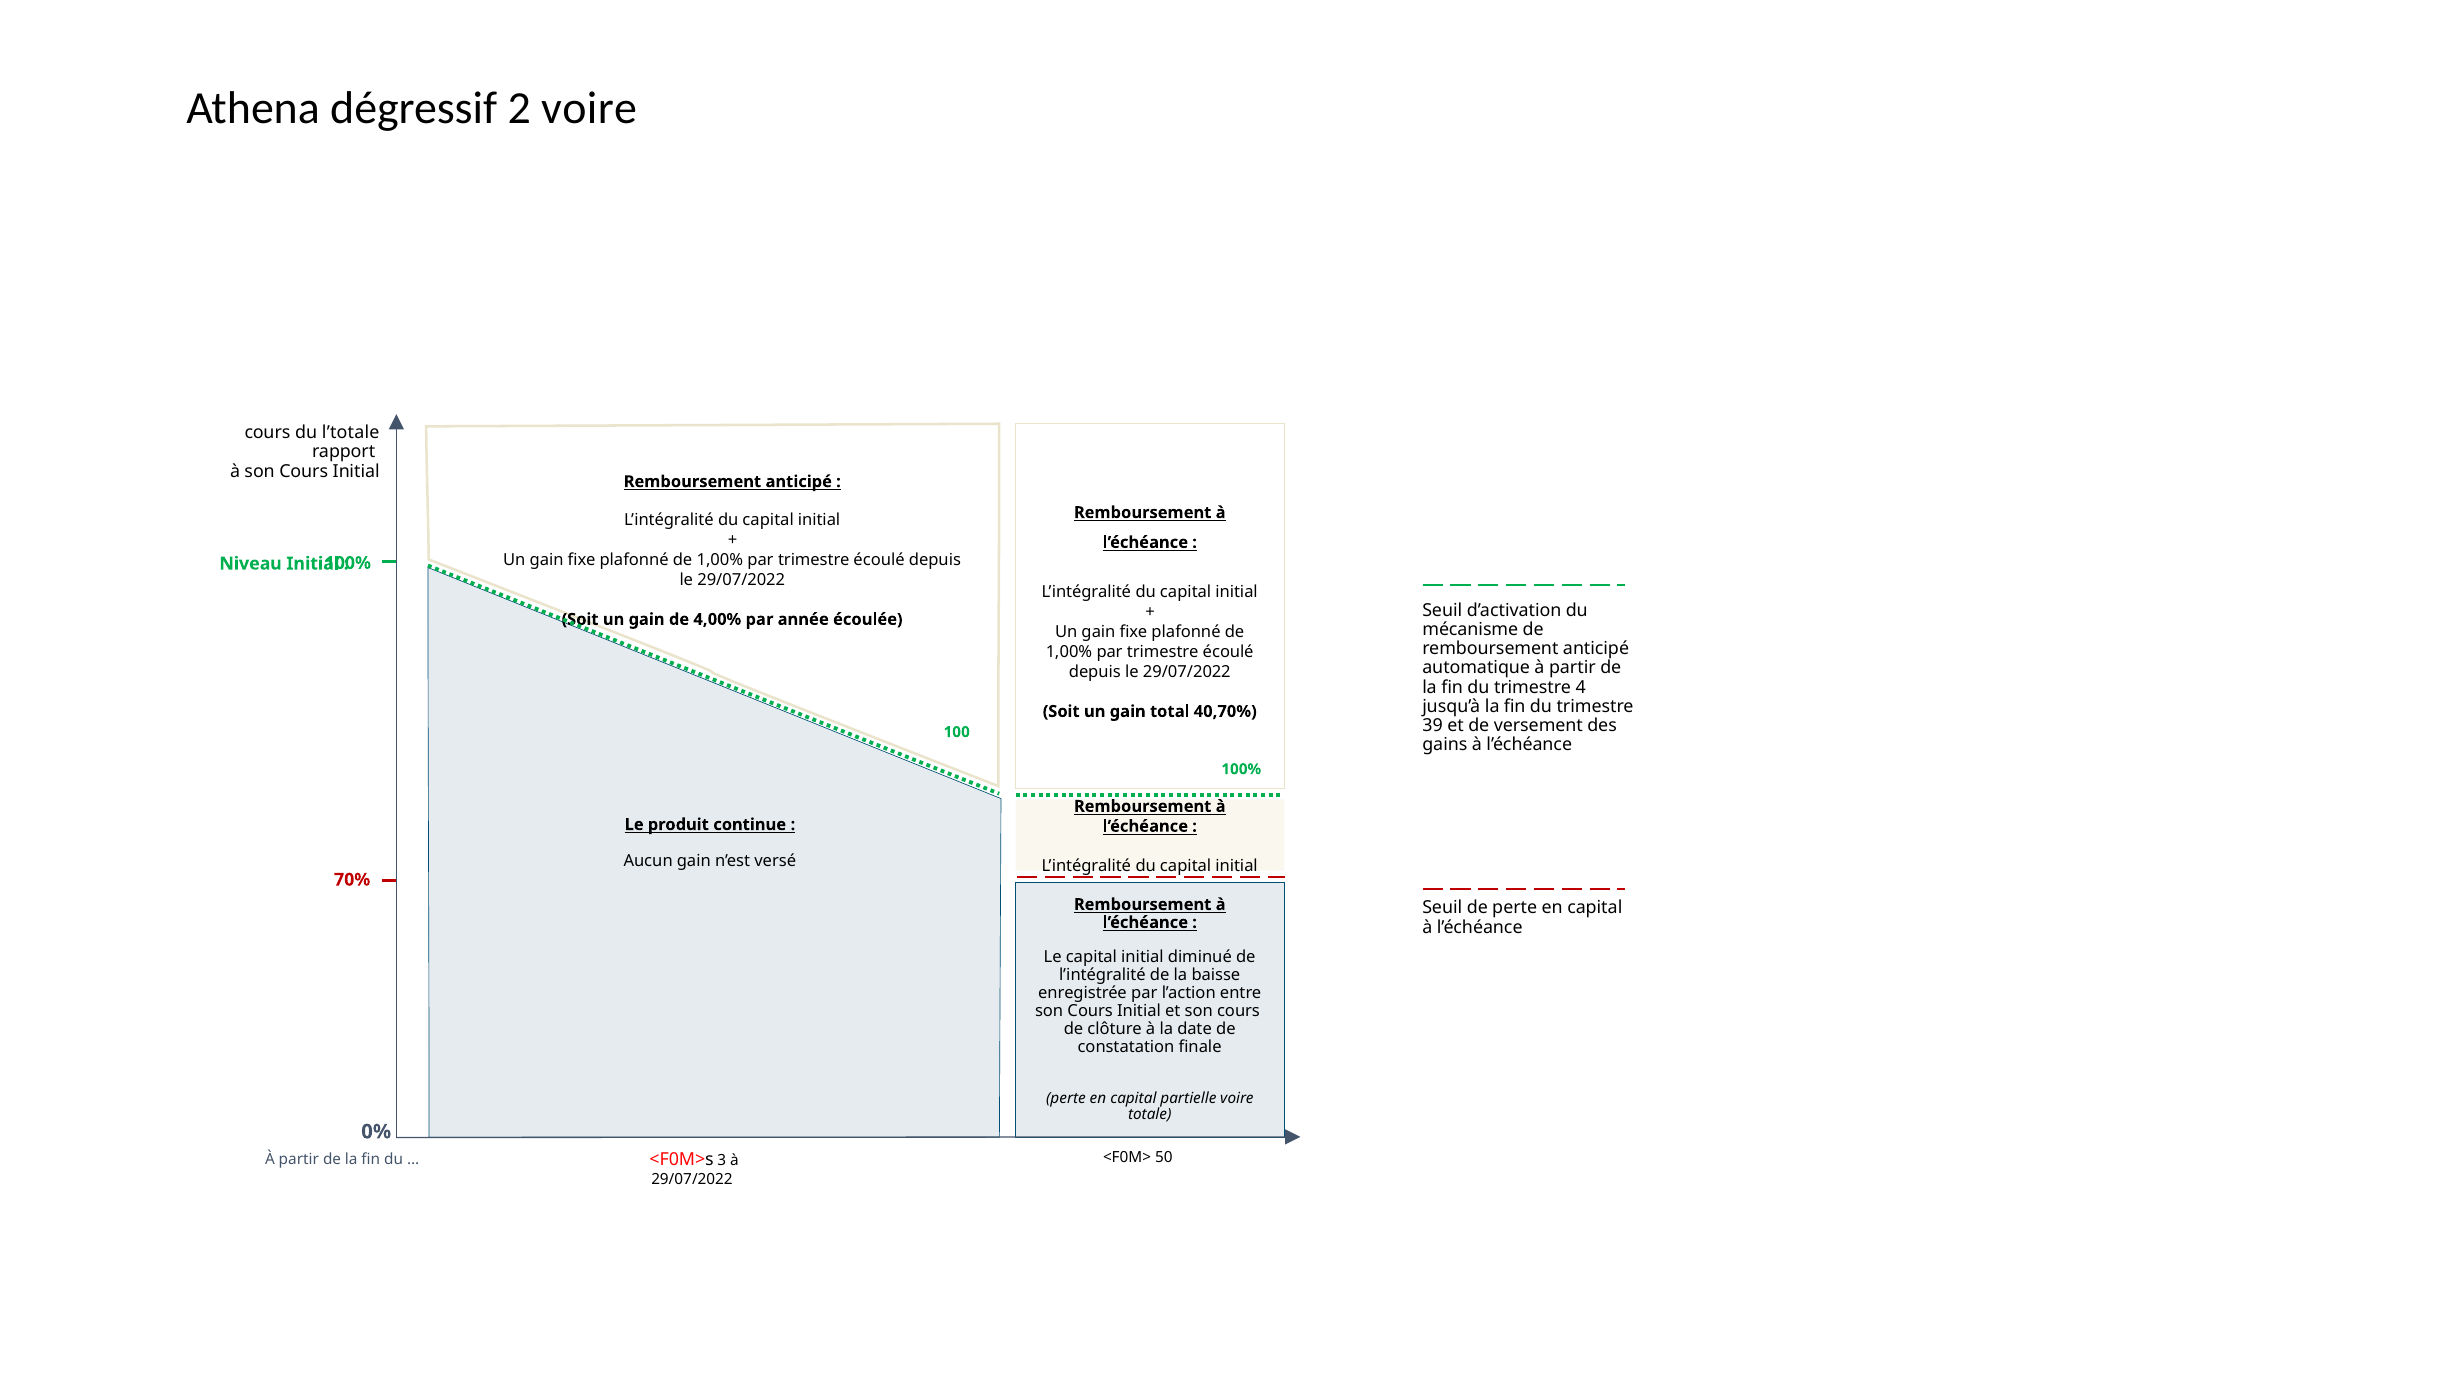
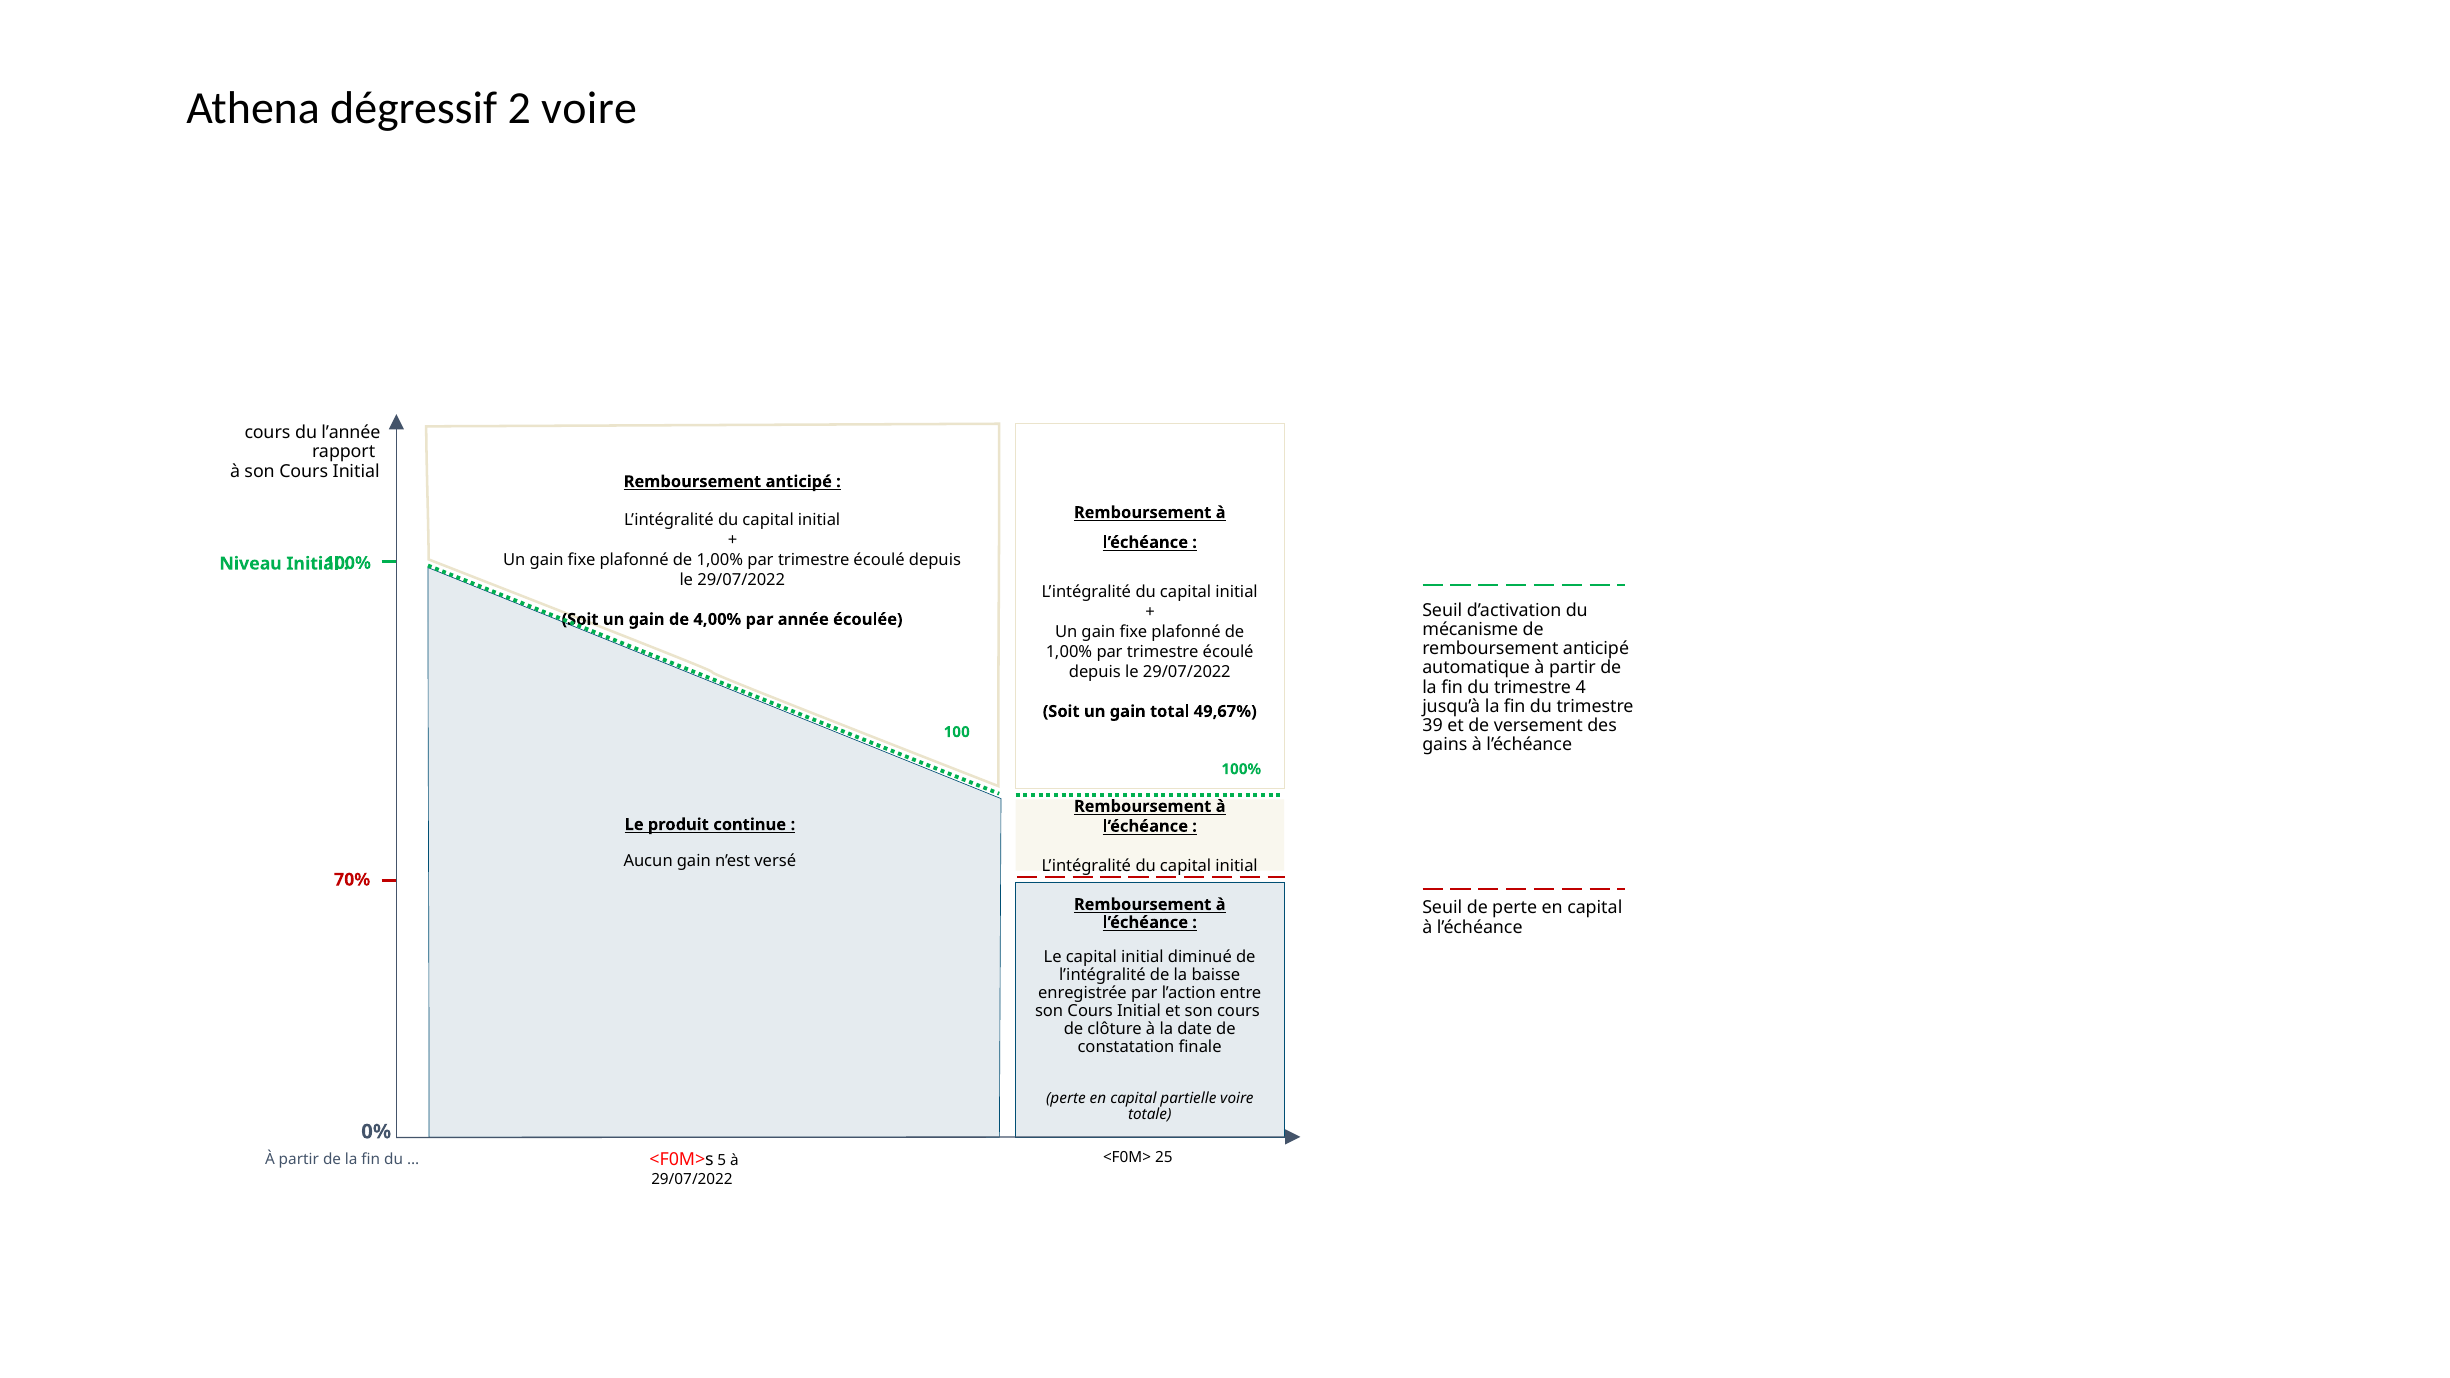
l’totale: l’totale -> l’année (351, 433)
40,70%: 40,70% -> 49,67% (1225, 712)
50: 50 -> 25 (1164, 1158)
3: 3 -> 5 (722, 1160)
